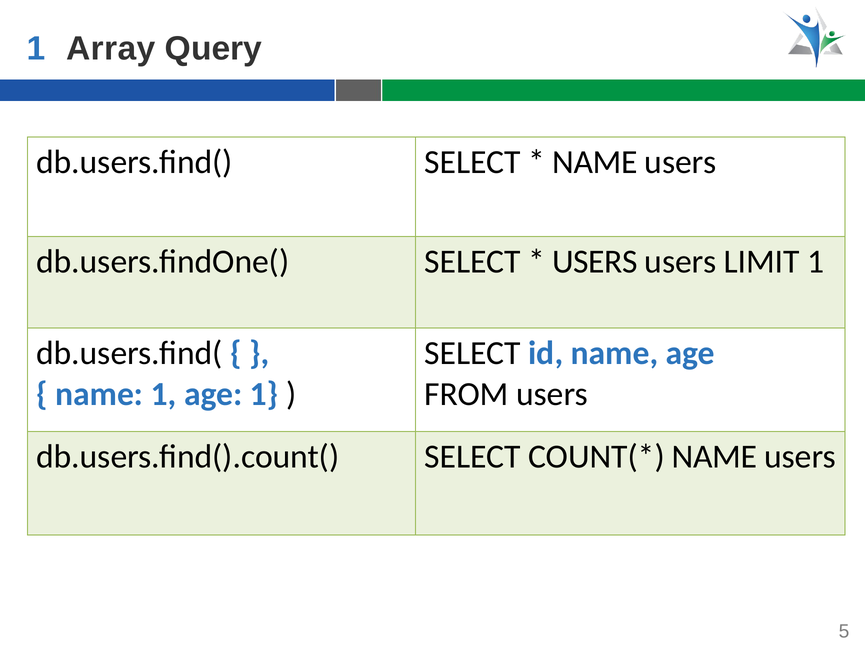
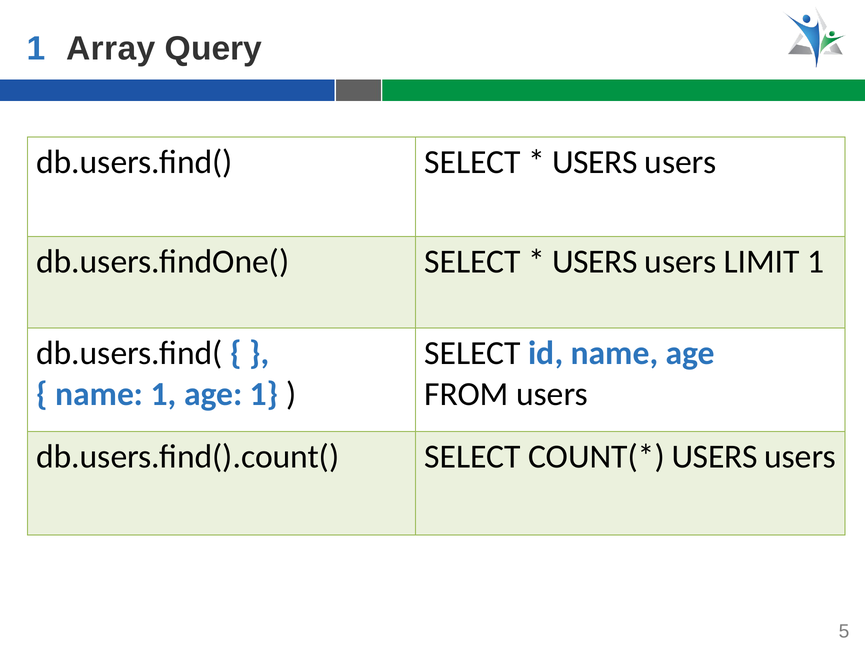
NAME: NAME -> USERS (595, 162)
NAME: NAME -> USERS (715, 457)
